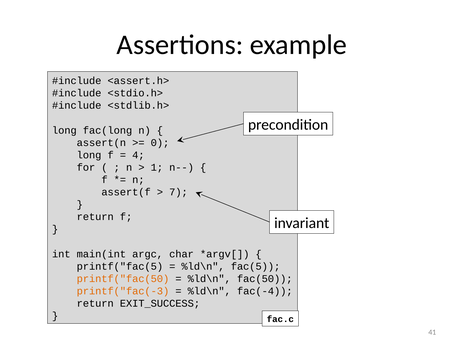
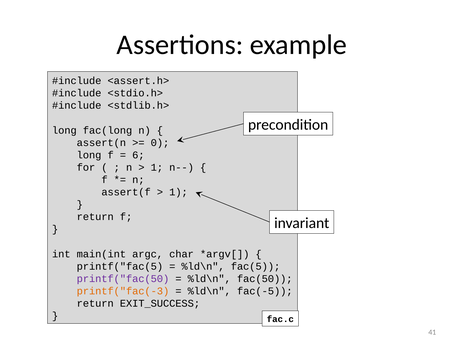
4: 4 -> 6 (138, 155)
7: 7 -> 1 (178, 192)
printf("fac(50 colour: orange -> purple (123, 279)
fac(-4: fac(-4 -> fac(-5 (265, 291)
